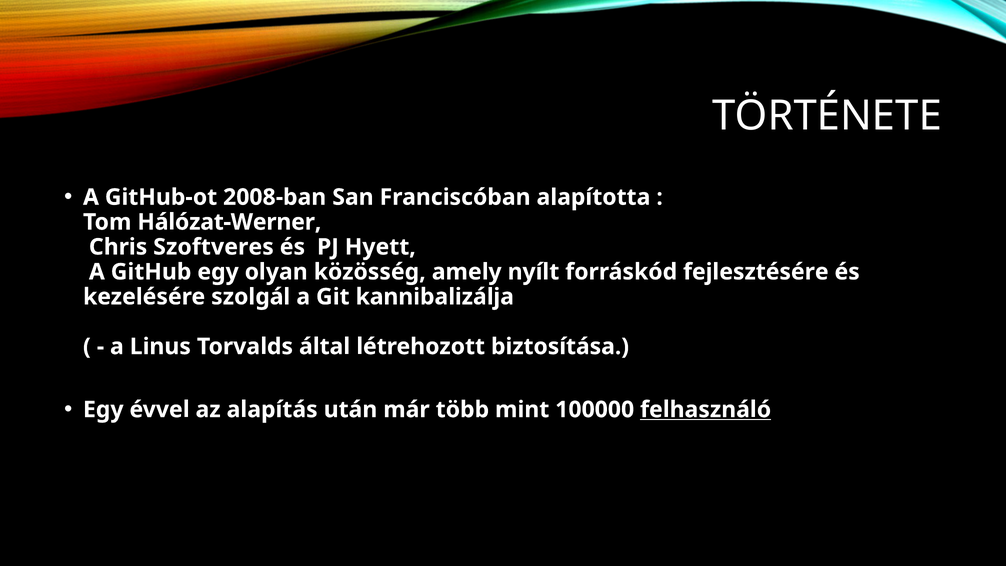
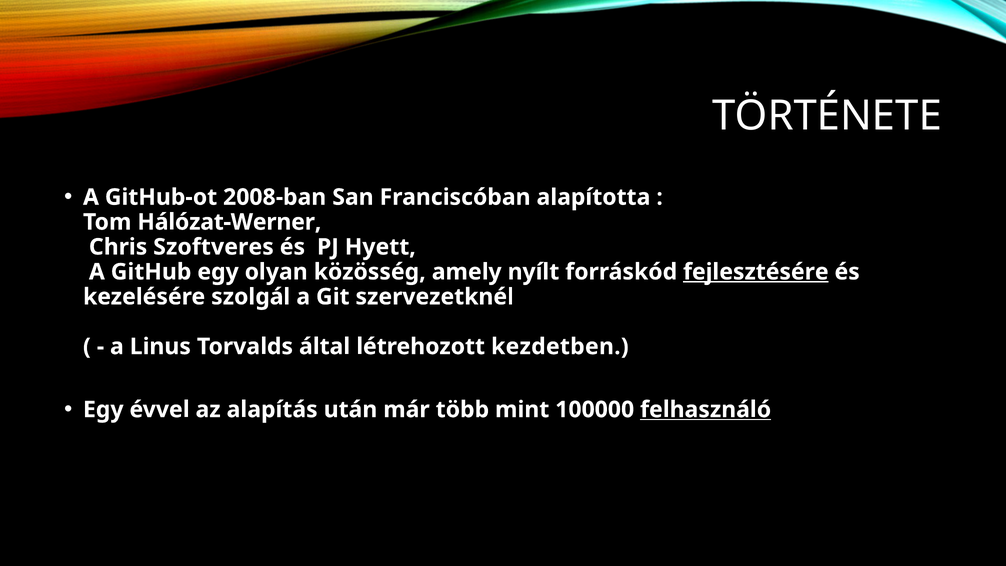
fejlesztésére underline: none -> present (756, 272)
kannibalizálja: kannibalizálja -> szervezetknél (435, 297)
biztosítása: biztosítása -> kezdetben (560, 346)
